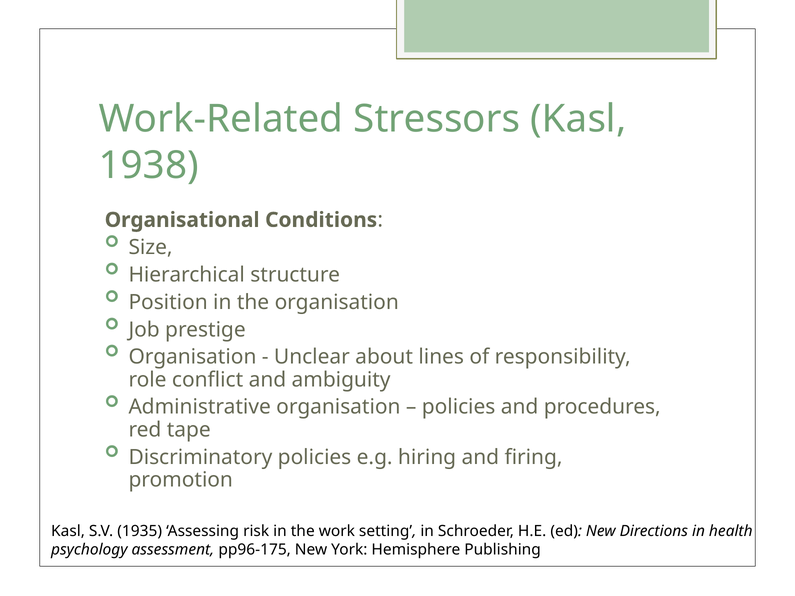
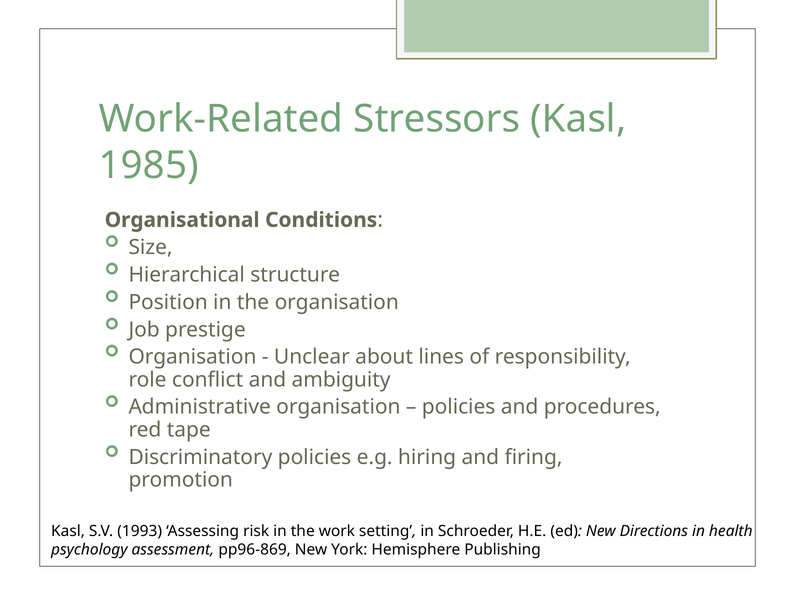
1938: 1938 -> 1985 (149, 166)
1935: 1935 -> 1993 (140, 531)
pp96-175: pp96-175 -> pp96-869 (255, 550)
